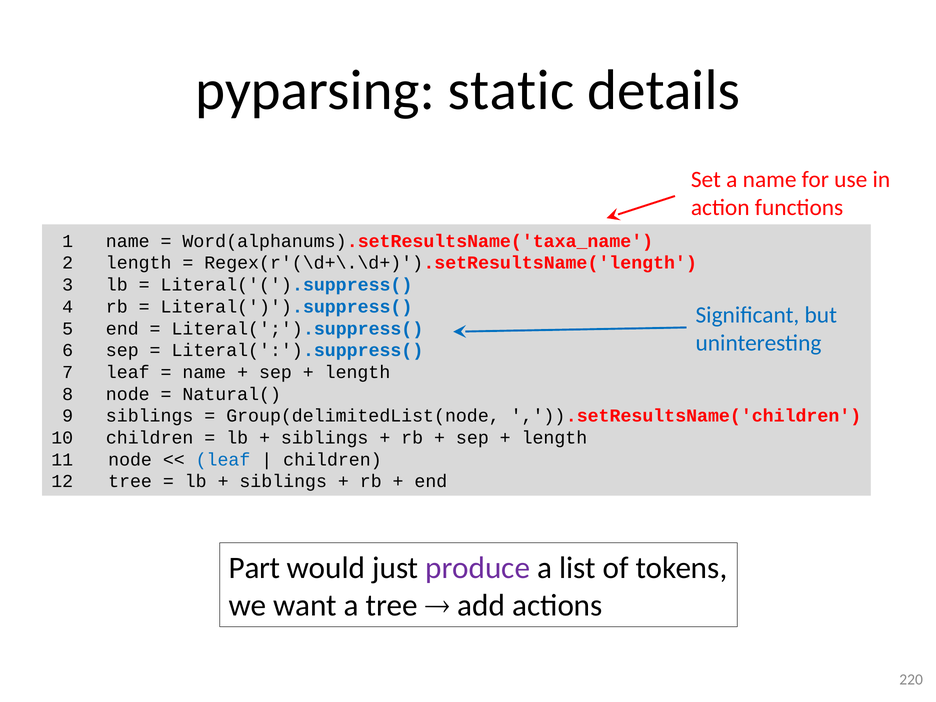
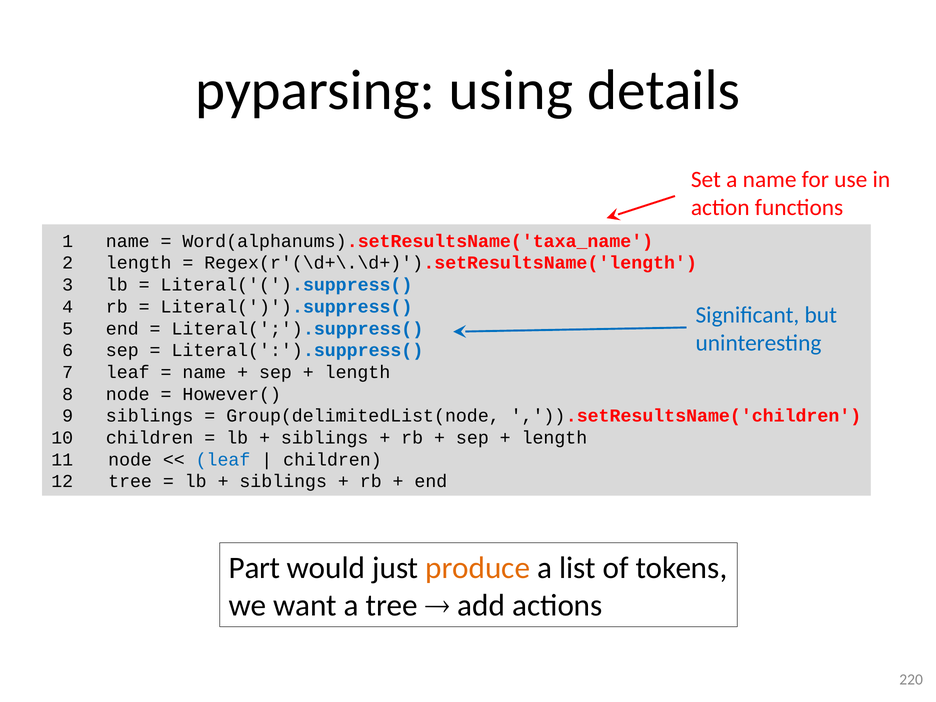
static: static -> using (511, 91)
Natural(: Natural( -> However( (232, 394)
produce colour: purple -> orange (478, 568)
